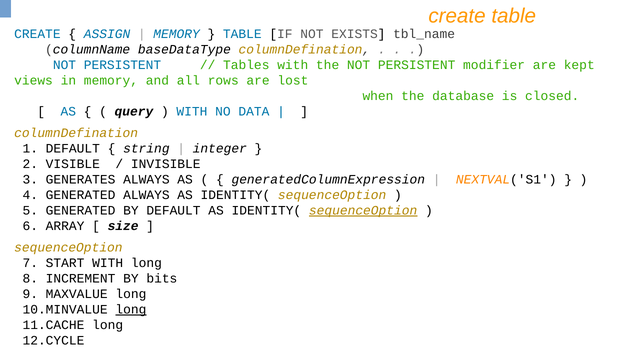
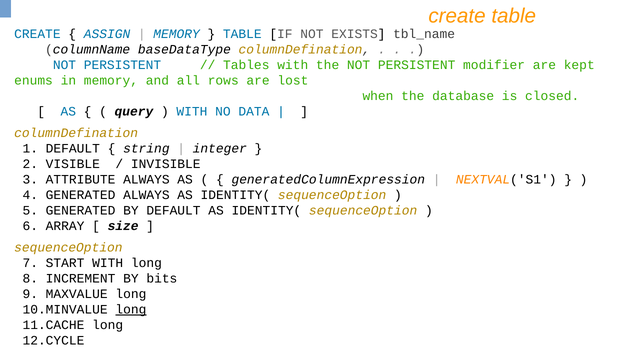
views: views -> enums (34, 80)
GENERATES: GENERATES -> ATTRIBUTE (81, 179)
sequenceOption underline: present -> none (363, 210)
